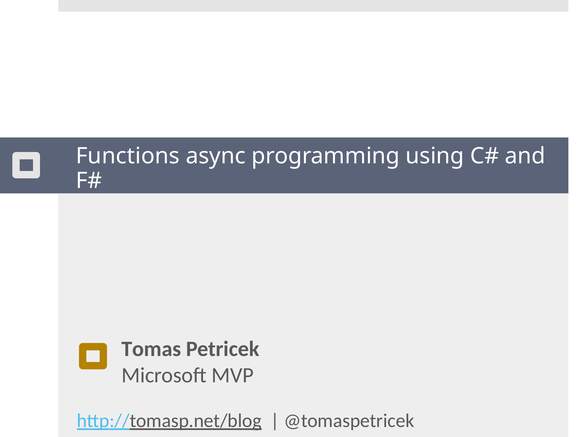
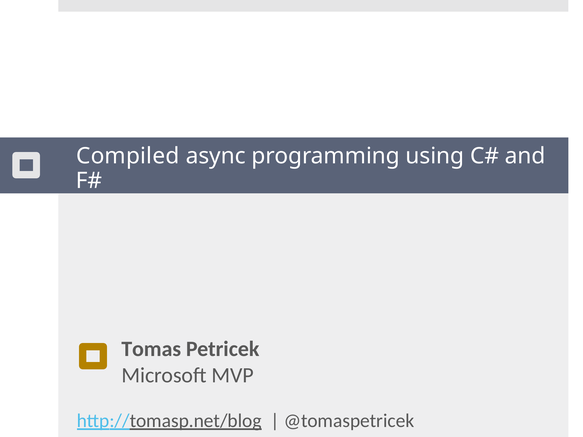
Functions: Functions -> Compiled (128, 156)
